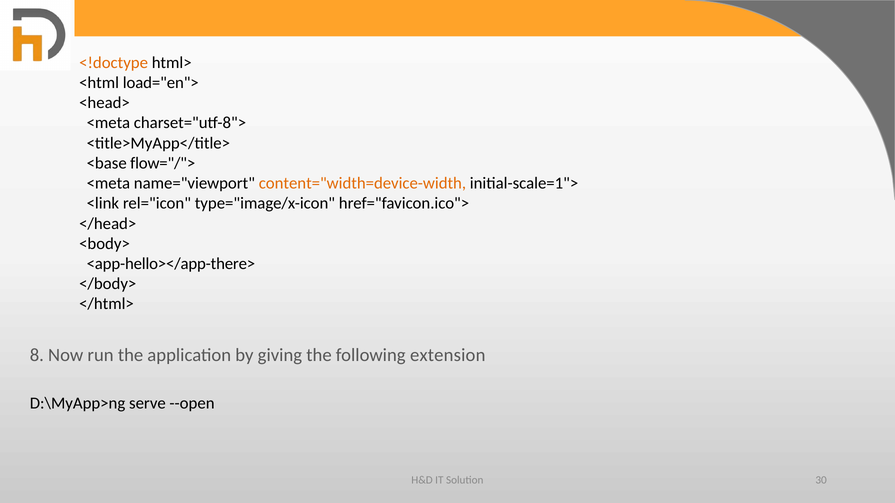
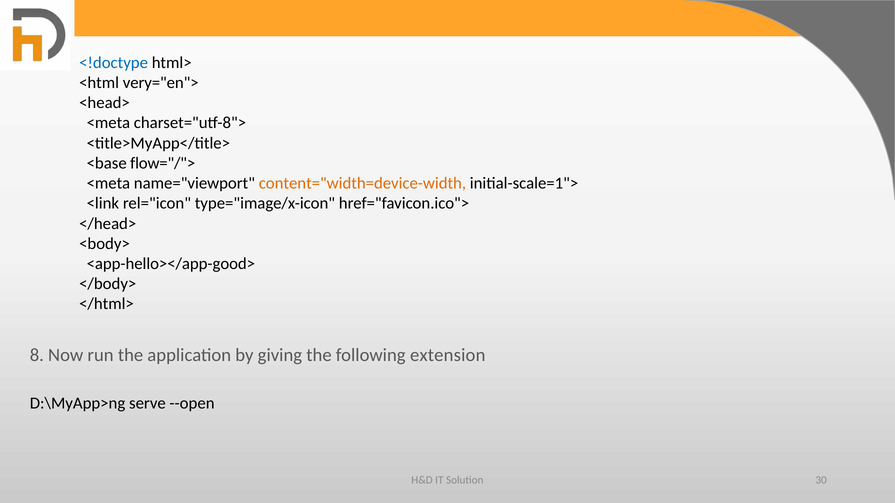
<!doctype colour: orange -> blue (114, 63)
load="en">: load="en"> -> very="en"> (161, 83)
<app-hello></app-there>: <app-hello></app-there> -> <app-hello></app-good> (171, 264)
